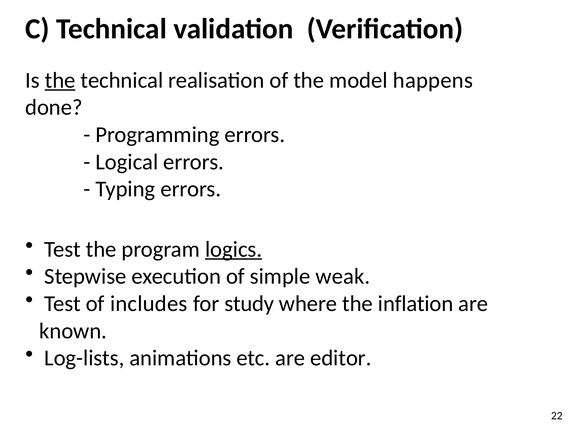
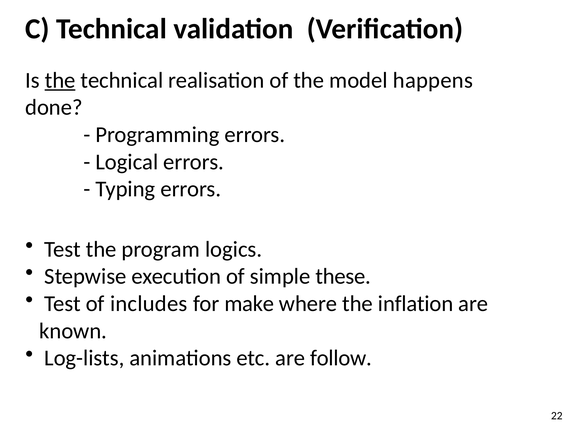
logics underline: present -> none (234, 249)
weak: weak -> these (343, 277)
study: study -> make (249, 304)
editor: editor -> follow (341, 358)
